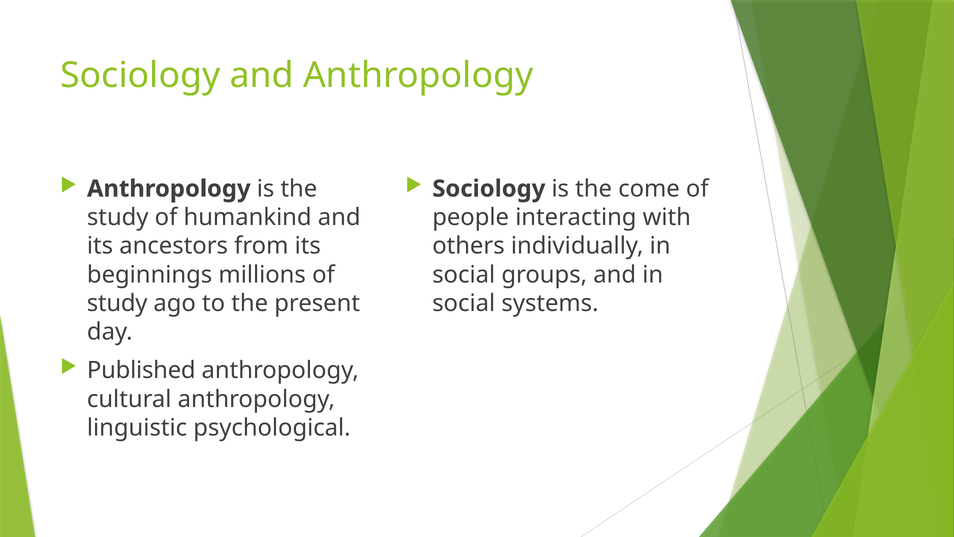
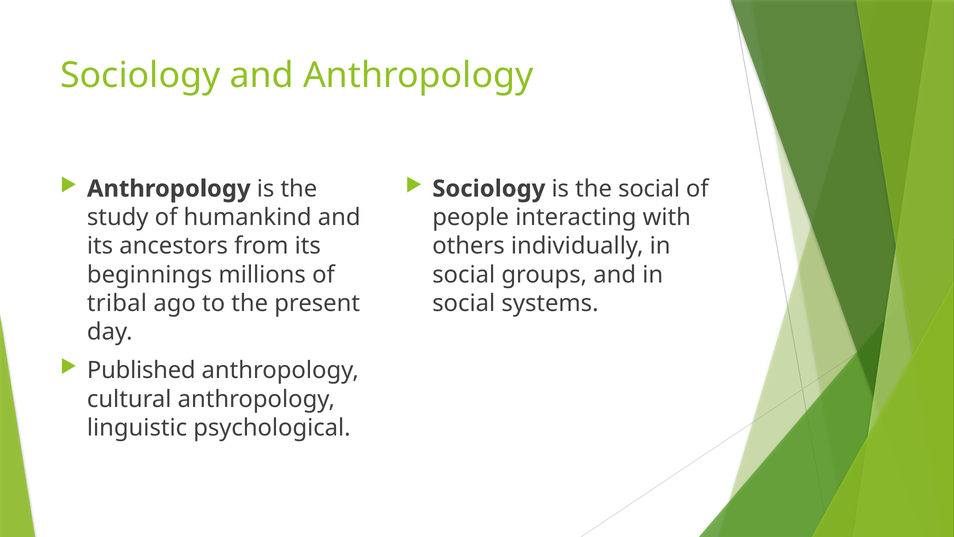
the come: come -> social (649, 189)
study: study -> tribal (117, 303)
